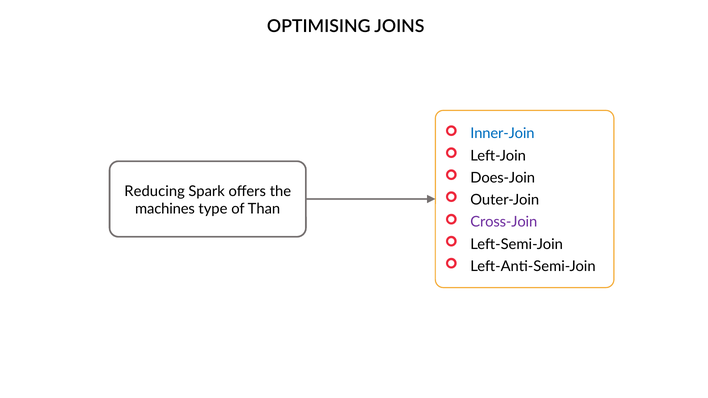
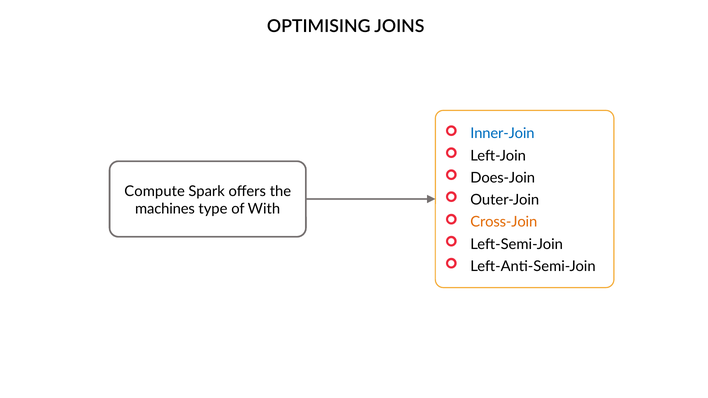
Reducing: Reducing -> Compute (155, 191)
Than: Than -> With (264, 209)
Cross-Join colour: purple -> orange (504, 222)
